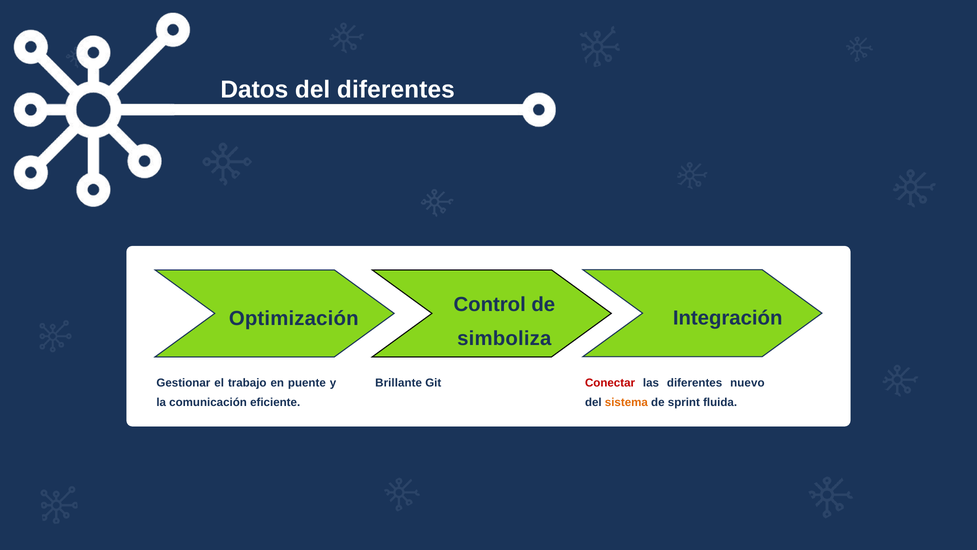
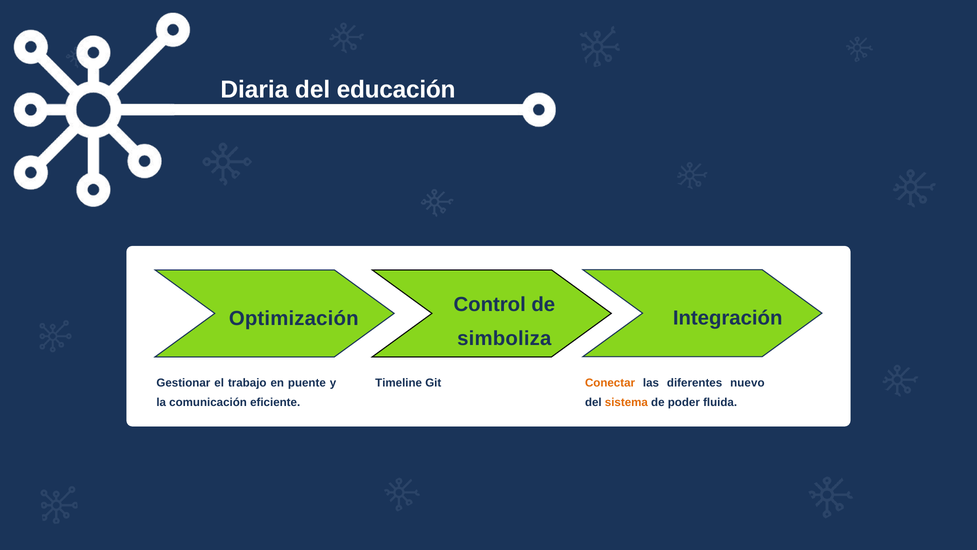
Datos: Datos -> Diaria (254, 90)
del diferentes: diferentes -> educación (396, 90)
Brillante: Brillante -> Timeline (399, 383)
Conectar colour: red -> orange (610, 383)
sprint: sprint -> poder (684, 402)
